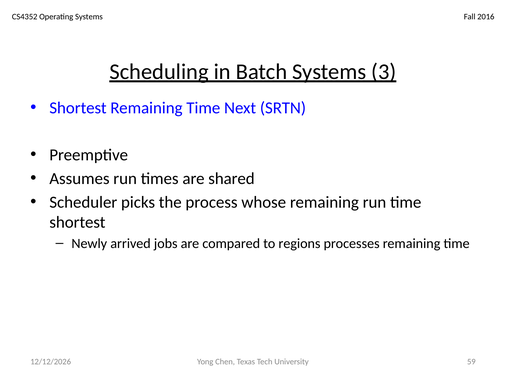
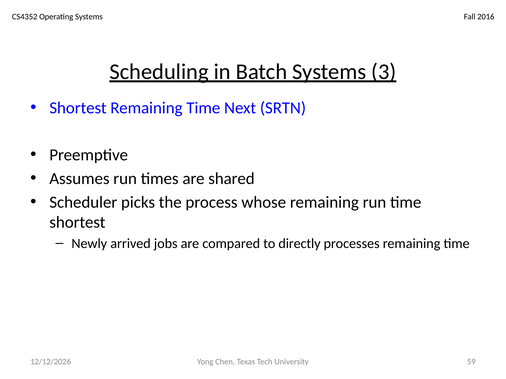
regions: regions -> directly (300, 244)
